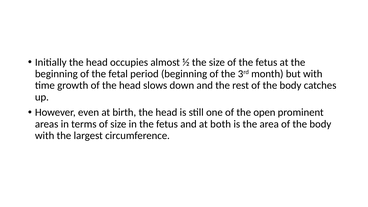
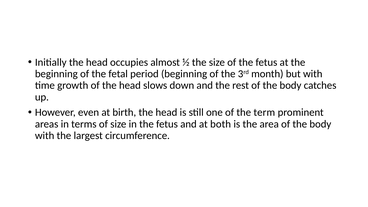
open: open -> term (264, 112)
